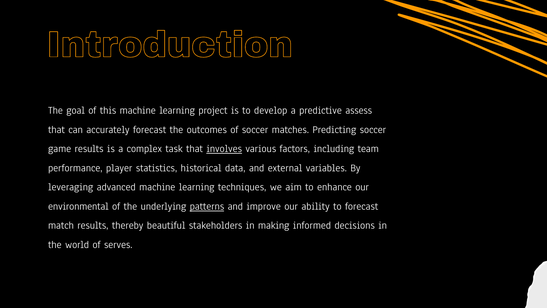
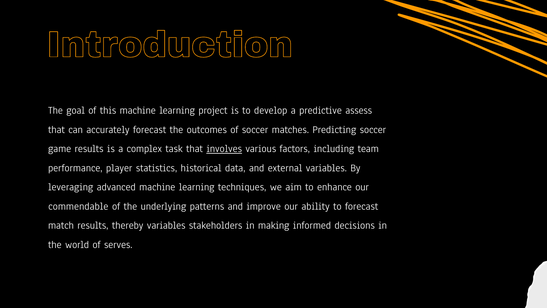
environmental: environmental -> commendable (78, 206)
patterns underline: present -> none (207, 206)
thereby beautiful: beautiful -> variables (166, 225)
